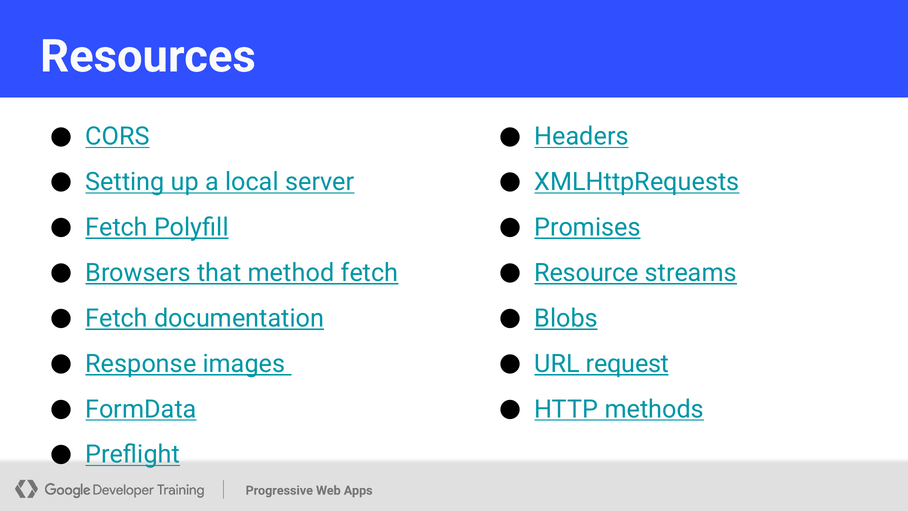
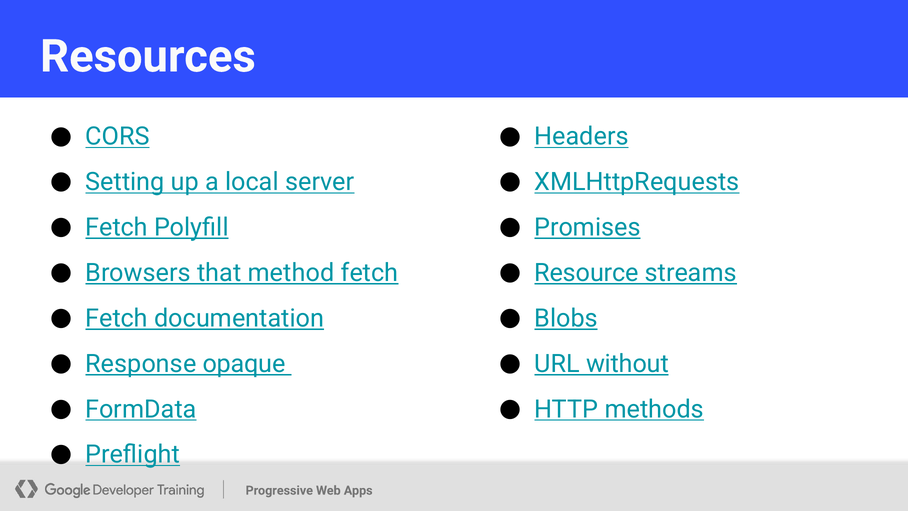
images: images -> opaque (244, 364)
request: request -> without (627, 364)
